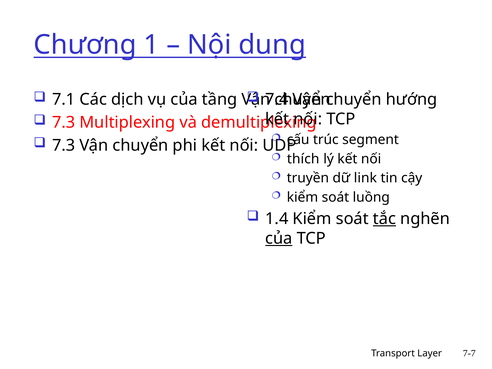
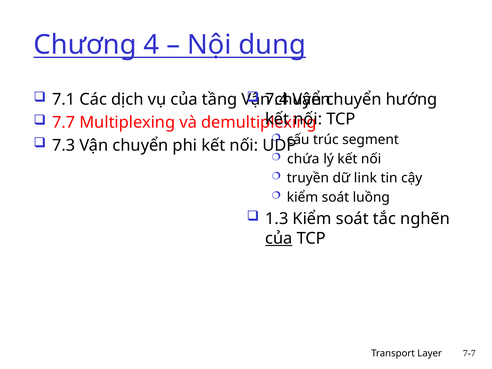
1: 1 -> 4 (151, 45)
7.3: 7.3 -> 7.7 (64, 123)
thích: thích -> chứa (303, 159)
1.4: 1.4 -> 1.3 (277, 219)
tắc underline: present -> none (384, 219)
